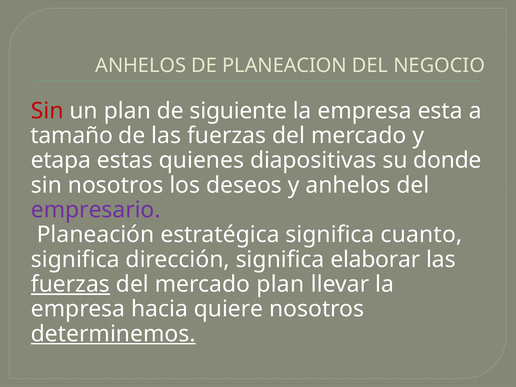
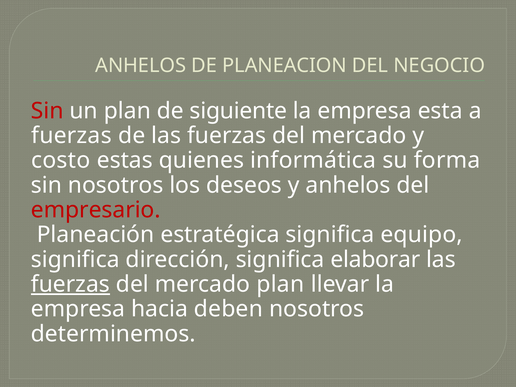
tamaño: tamaño -> fuerzas (71, 136)
etapa: etapa -> costo (61, 160)
diapositivas: diapositivas -> informática (313, 160)
donde: donde -> forma (447, 160)
empresario colour: purple -> red (96, 210)
cuanto: cuanto -> equipo (421, 235)
quiere: quiere -> deben (228, 309)
determinemos underline: present -> none (113, 334)
